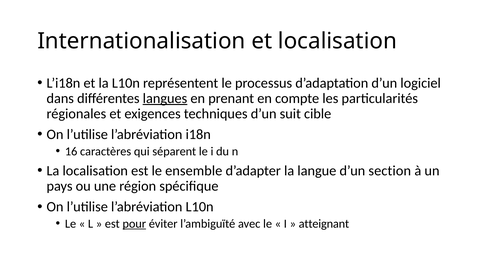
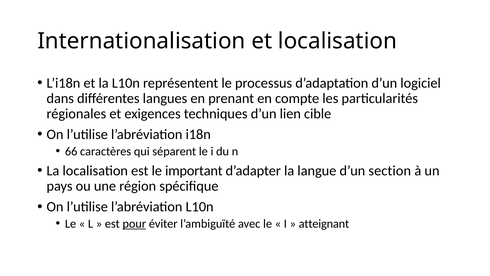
langues underline: present -> none (165, 98)
suit: suit -> lien (290, 114)
16: 16 -> 66 (71, 151)
ensemble: ensemble -> important (194, 171)
